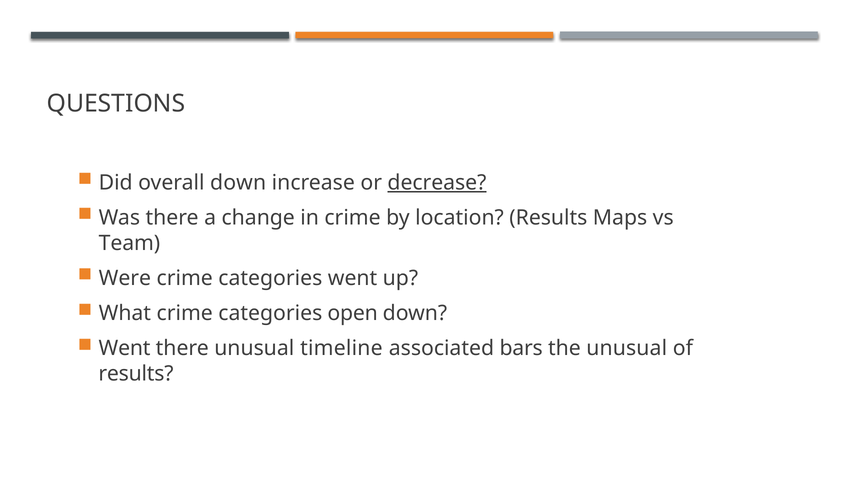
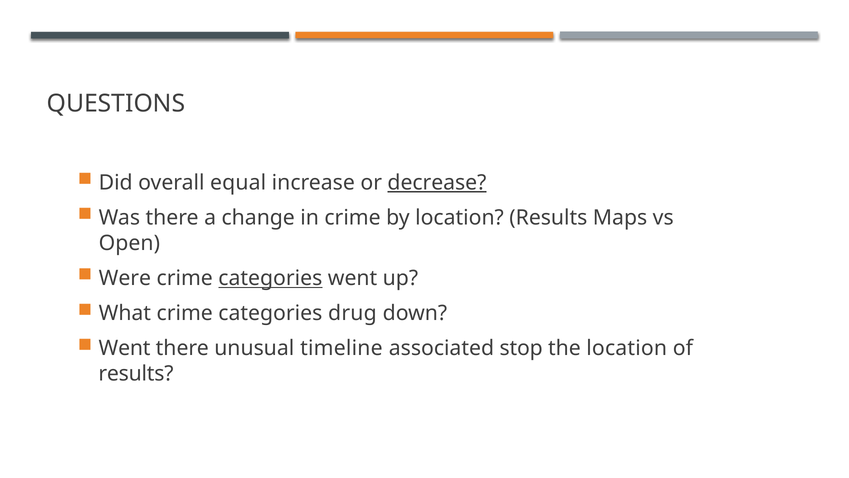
overall down: down -> equal (238, 182)
Team: Team -> Open (129, 243)
categories underline: none -> present (270, 278)
open: open -> drug (352, 313)
bars: bars -> stop (521, 348)
the unusual: unusual -> location (627, 348)
